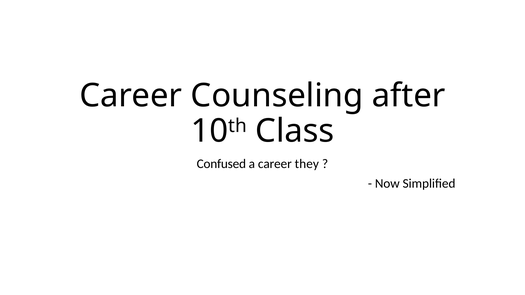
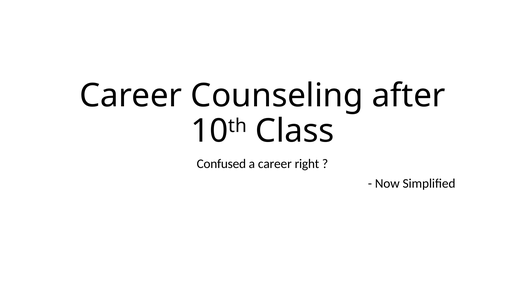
they: they -> right (307, 164)
